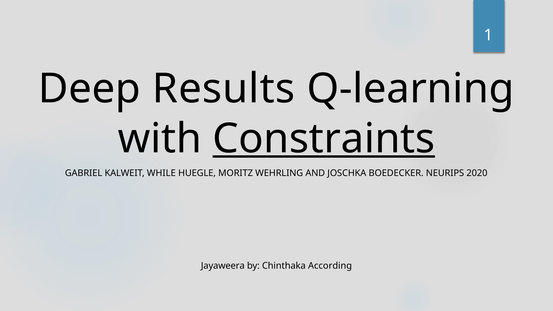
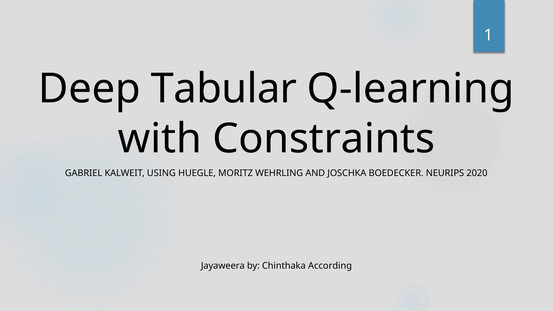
Results: Results -> Tabular (224, 89)
Constraints underline: present -> none (324, 139)
WHILE: WHILE -> USING (161, 173)
